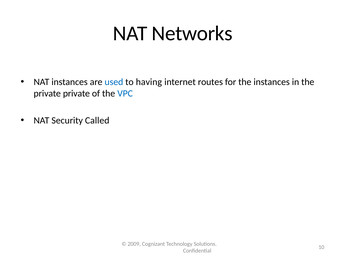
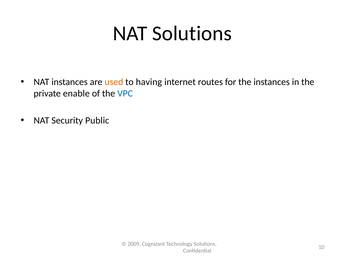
NAT Networks: Networks -> Solutions (192, 33)
used colour: blue -> orange (114, 82)
private private: private -> enable (76, 93)
Called: Called -> Public (97, 120)
